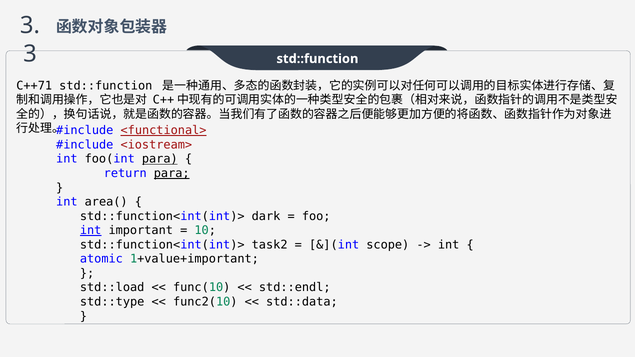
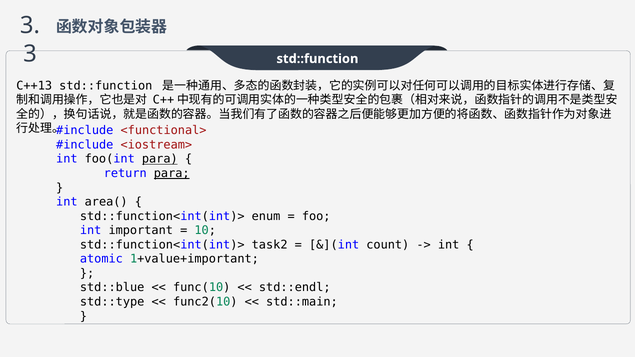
C++71: C++71 -> C++13 (34, 86)
<functional> underline: present -> none (164, 131)
dark: dark -> enum (266, 216)
int underline: present -> none (91, 231)
scope: scope -> count (388, 245)
std::load: std::load -> std::blue (112, 288)
std::data: std::data -> std::main (302, 302)
